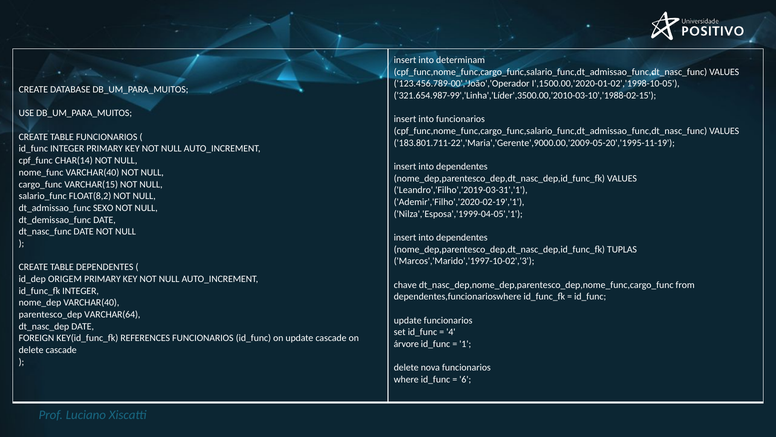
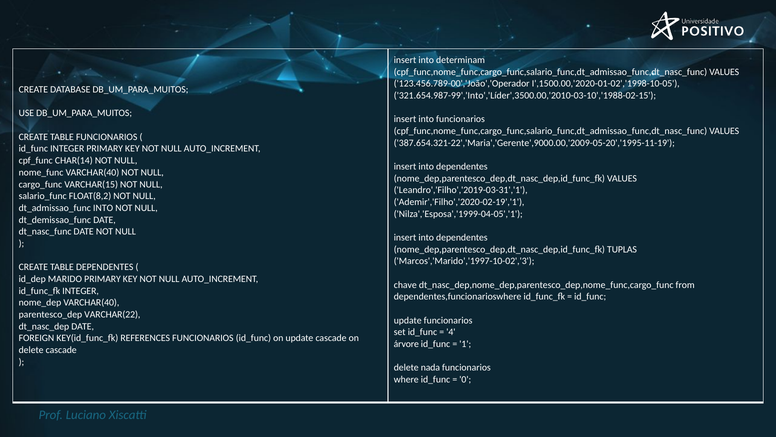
321.654.987-99','Linha','Líder',3500.00,'2010-03-10','1988-02-15: 321.654.987-99','Linha','Líder',3500.00,'2010-03-10','1988-02-15 -> 321.654.987-99','Into','Líder',3500.00,'2010-03-10','1988-02-15 (525, 95)
183.801.711-22','Maria','Gerente',9000.00,'2009-05-20','1995-11-19: 183.801.711-22','Maria','Gerente',9000.00,'2009-05-20','1995-11-19 -> 387.654.321-22','Maria','Gerente',9000.00,'2009-05-20','1995-11-19 (534, 143)
SEXO: SEXO -> INTO (103, 208)
ORIGEM: ORIGEM -> MARIDO (65, 279)
VARCHAR(64: VARCHAR(64 -> VARCHAR(22 (112, 314)
nova: nova -> nada (430, 367)
6: 6 -> 0 (465, 379)
